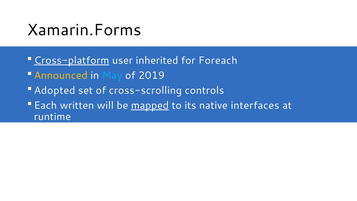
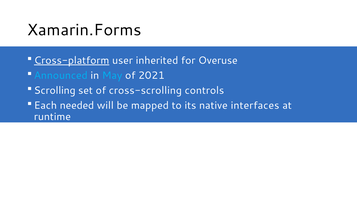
Foreach: Foreach -> Overuse (218, 60)
Announced colour: yellow -> light blue (61, 75)
2019: 2019 -> 2021 (151, 75)
Adopted: Adopted -> Scrolling (55, 90)
written: written -> needed (77, 105)
mapped underline: present -> none (150, 105)
